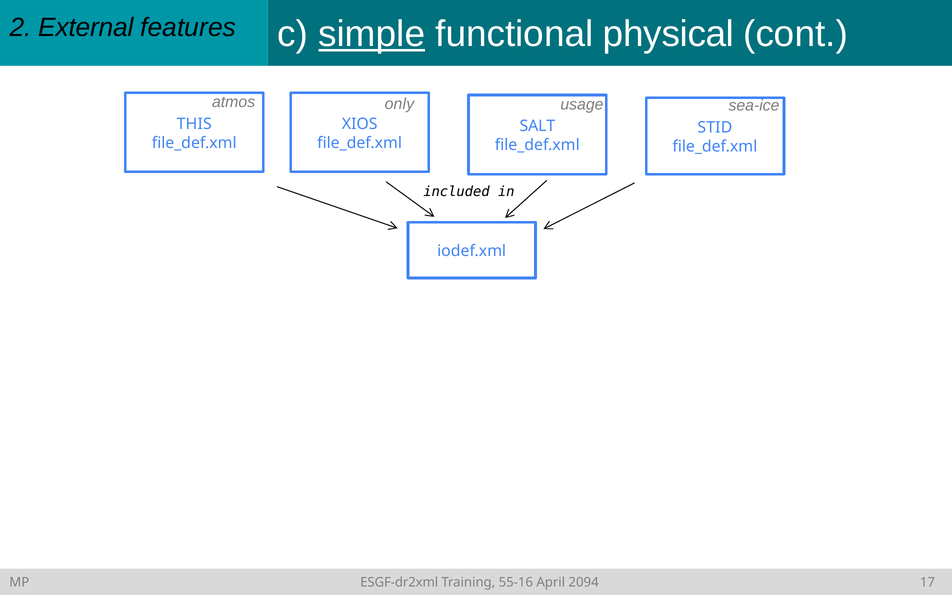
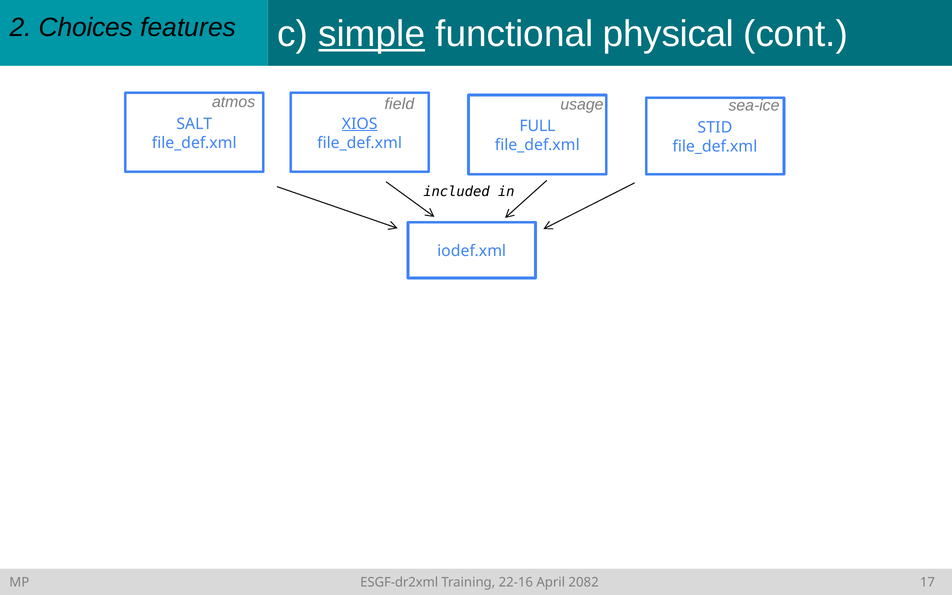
External: External -> Choices (86, 27)
only: only -> field (399, 104)
THIS: THIS -> SALT (194, 124)
XIOS underline: none -> present (360, 124)
SALT: SALT -> FULL (537, 126)
55-16: 55-16 -> 22-16 (516, 582)
2094: 2094 -> 2082 (584, 582)
